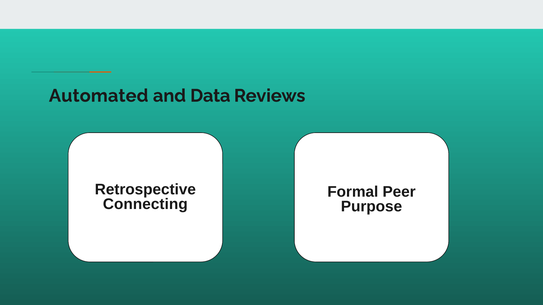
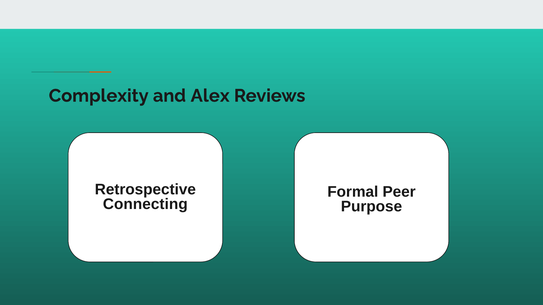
Automated: Automated -> Complexity (99, 96)
Data: Data -> Alex (210, 96)
